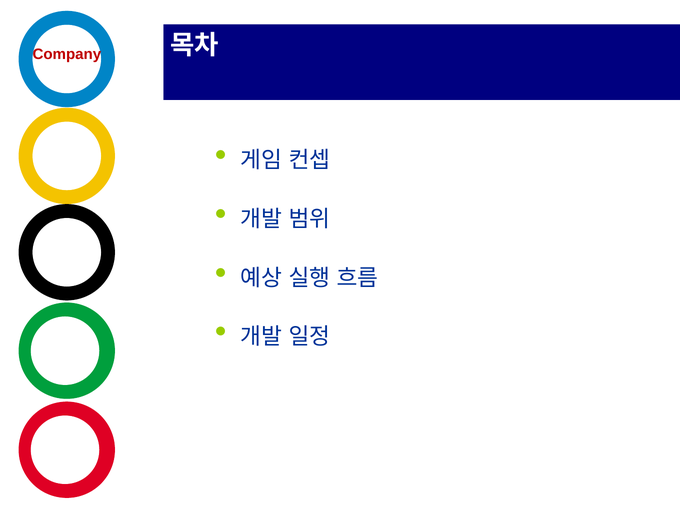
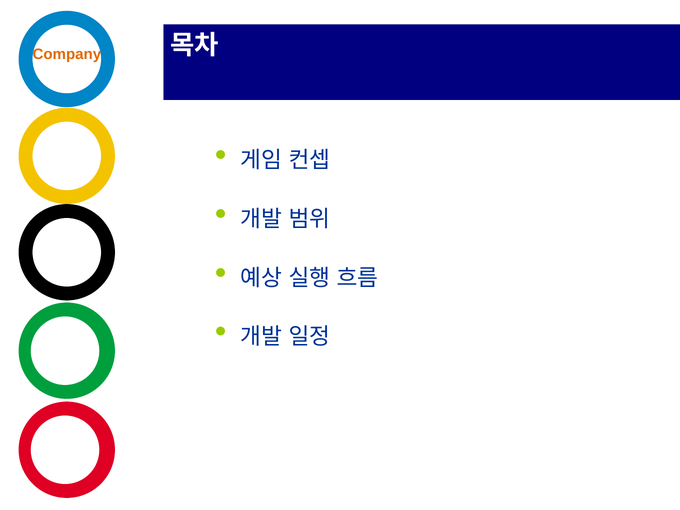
Company colour: red -> orange (67, 54)
